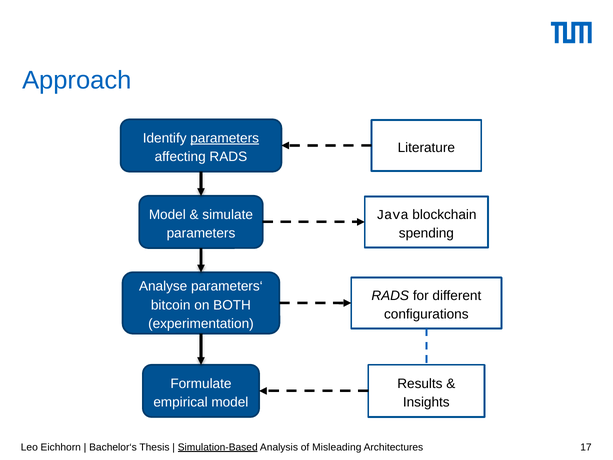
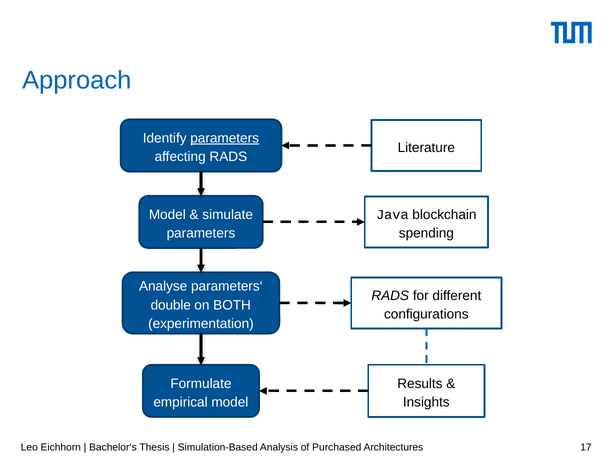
bitcoin: bitcoin -> double (171, 305)
Simulation-Based underline: present -> none (218, 447)
Misleading: Misleading -> Purchased (337, 447)
